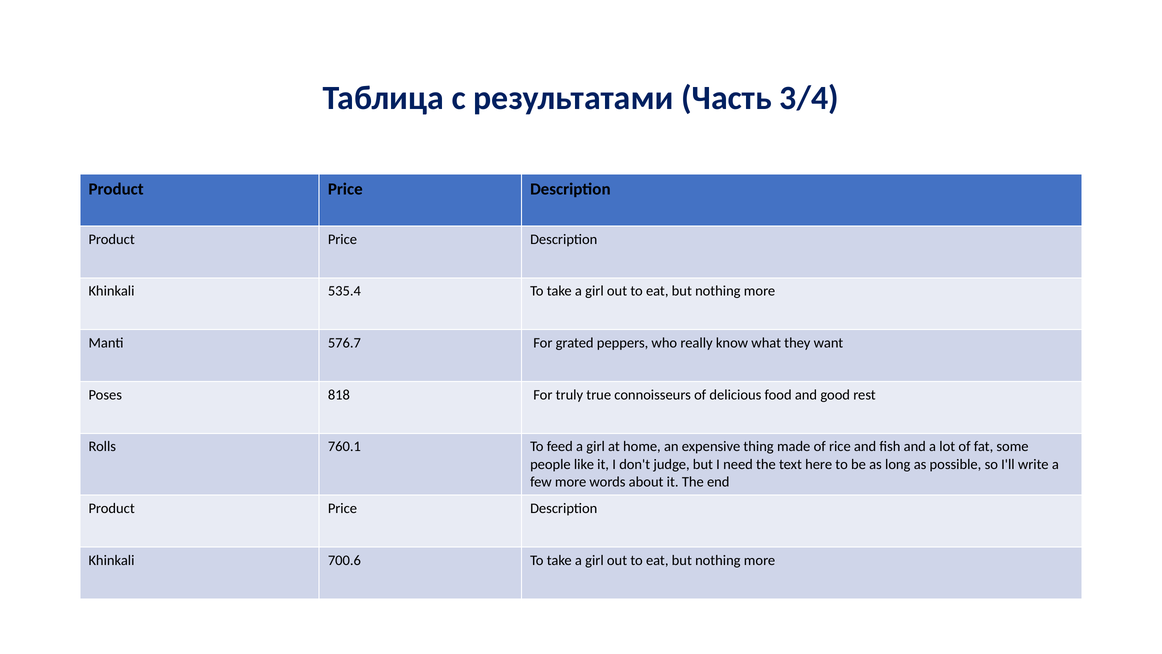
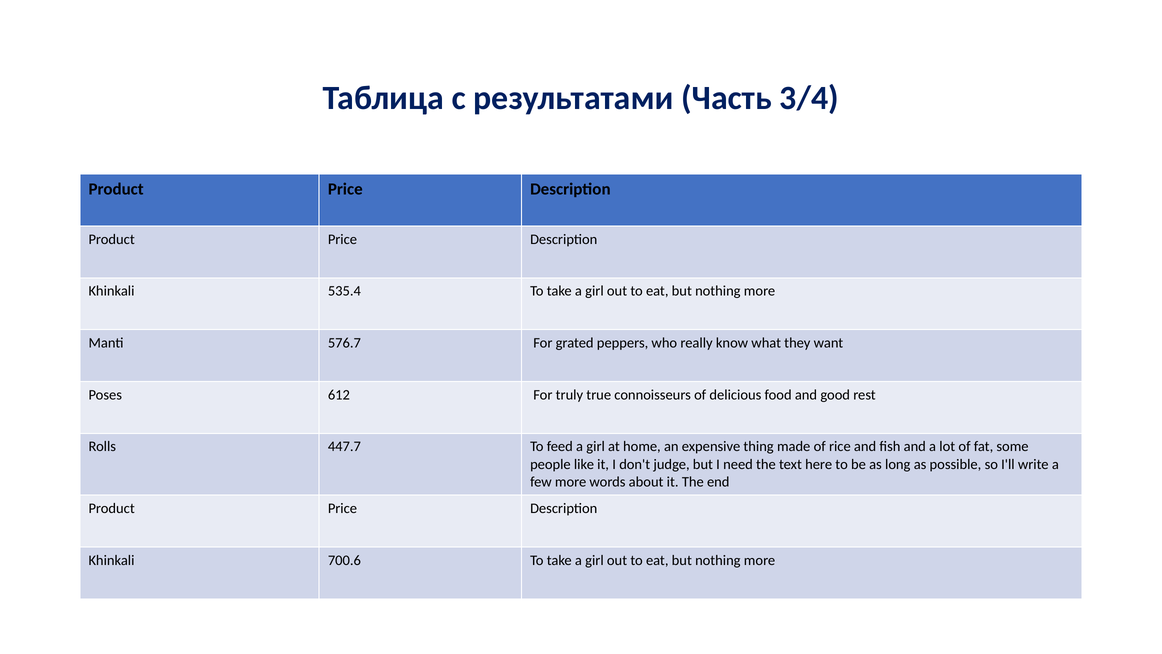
818: 818 -> 612 (339, 395)
760.1: 760.1 -> 447.7 (344, 446)
